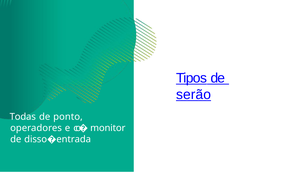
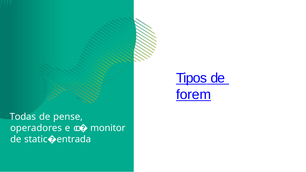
serão: serão -> forem (194, 95)
ponto: ponto -> pense (68, 117)
disso�entrada: disso�entrada -> static�entrada (58, 140)
